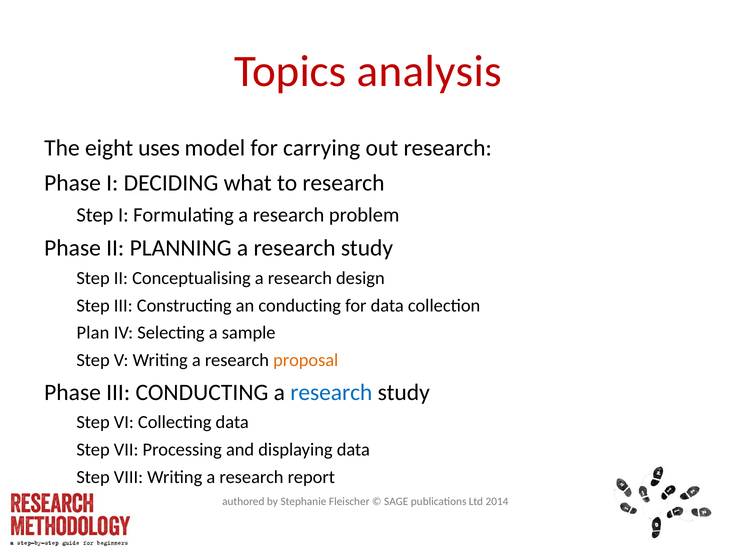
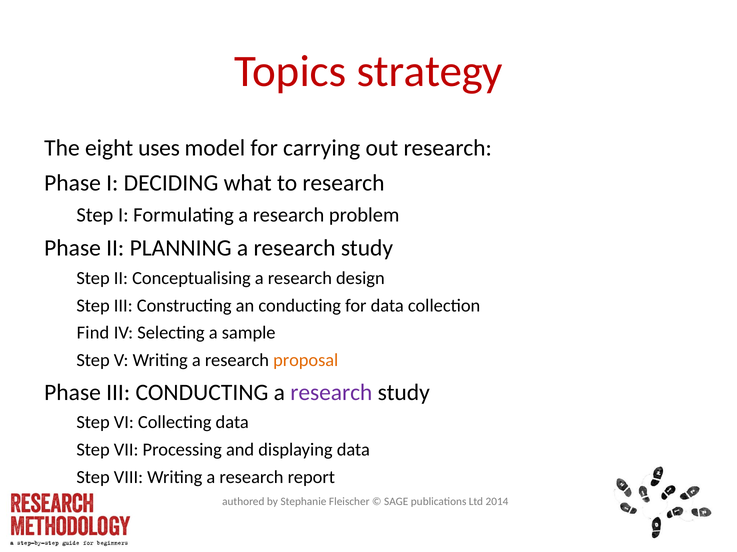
analysis: analysis -> strategy (430, 71)
Plan: Plan -> Find (93, 333)
research colour: blue -> purple (331, 393)
